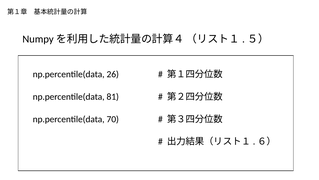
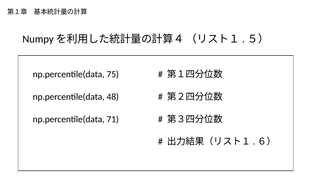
26: 26 -> 75 (113, 74)
81: 81 -> 48 (113, 97)
70: 70 -> 71 (113, 119)
